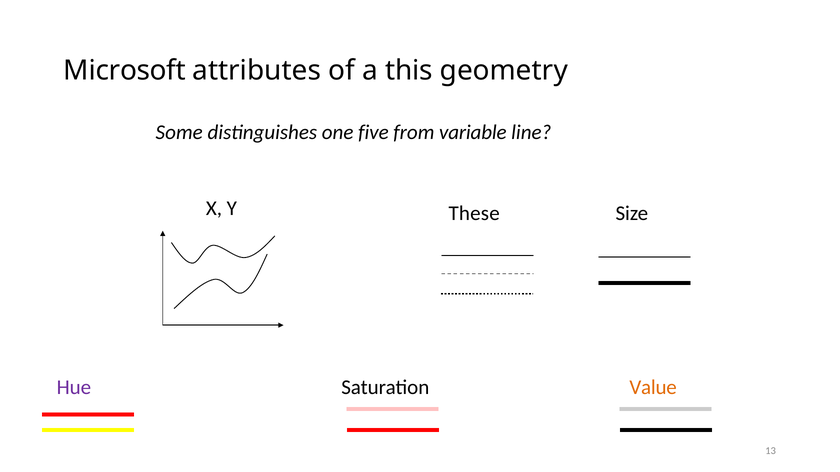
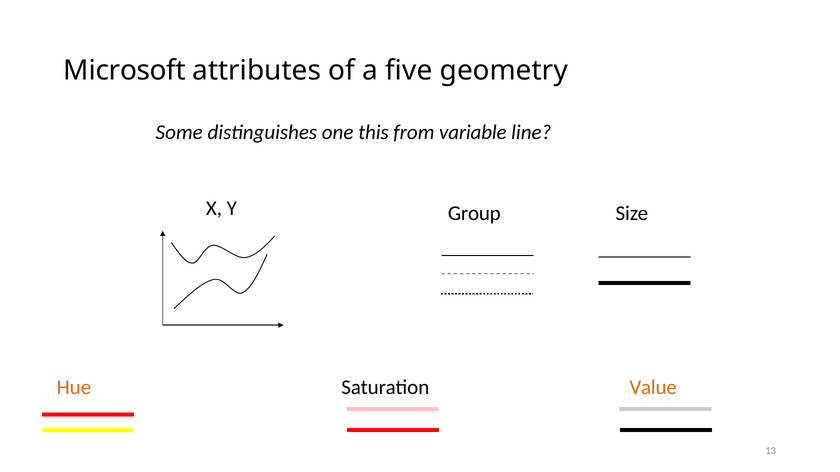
this: this -> five (409, 71)
five: five -> this (373, 133)
These: These -> Group (474, 214)
Hue colour: purple -> orange (74, 388)
